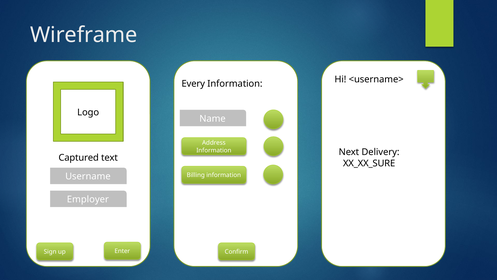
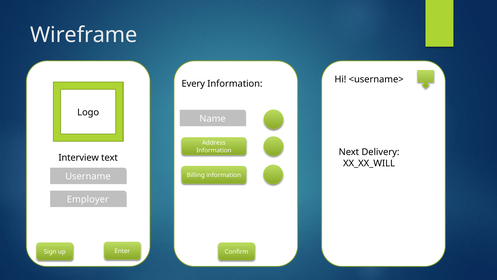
Captured: Captured -> Interview (79, 157)
XX_XX_SURE: XX_XX_SURE -> XX_XX_WILL (369, 163)
